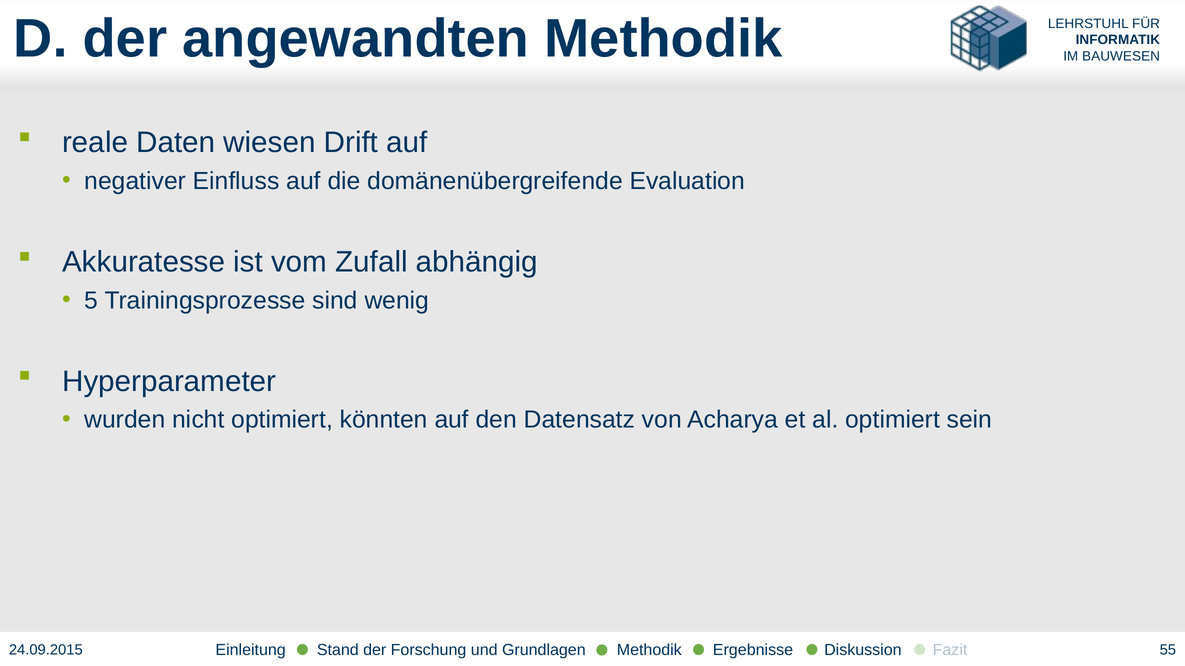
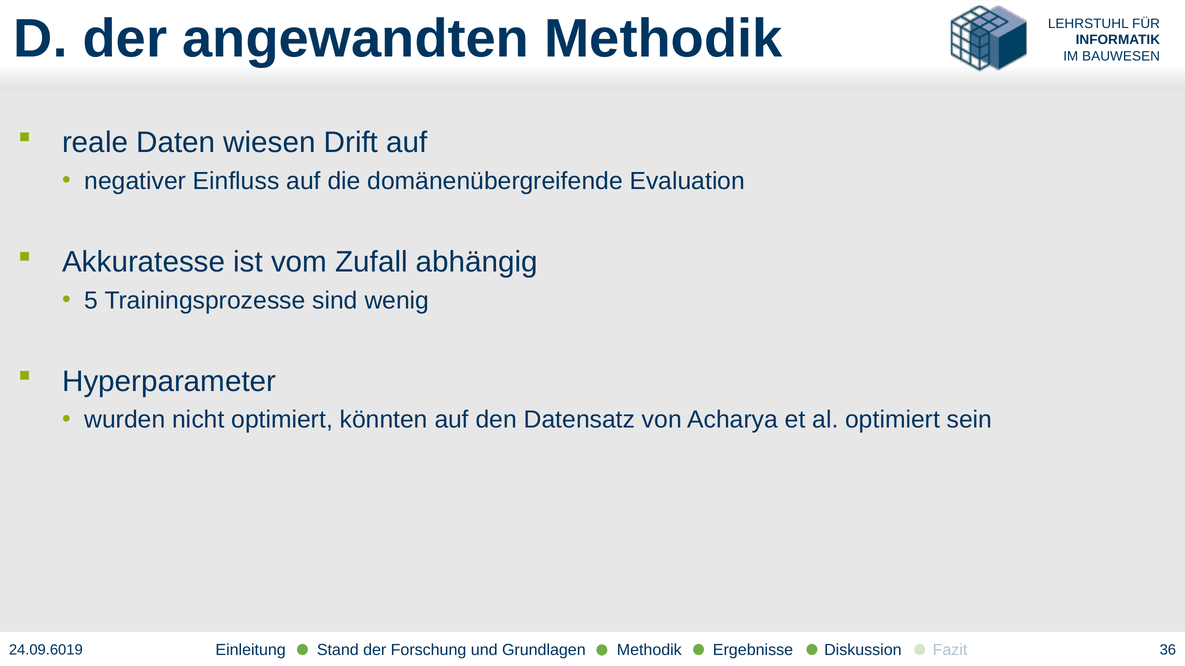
55: 55 -> 36 (1168, 650)
24.09.2015: 24.09.2015 -> 24.09.6019 (46, 650)
